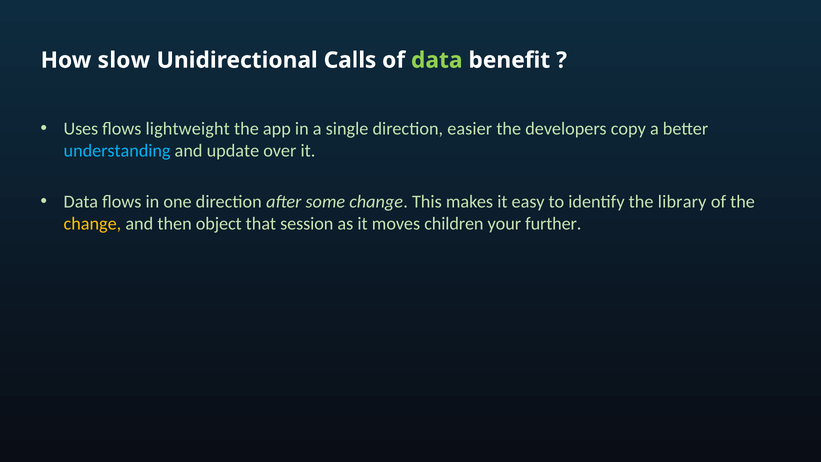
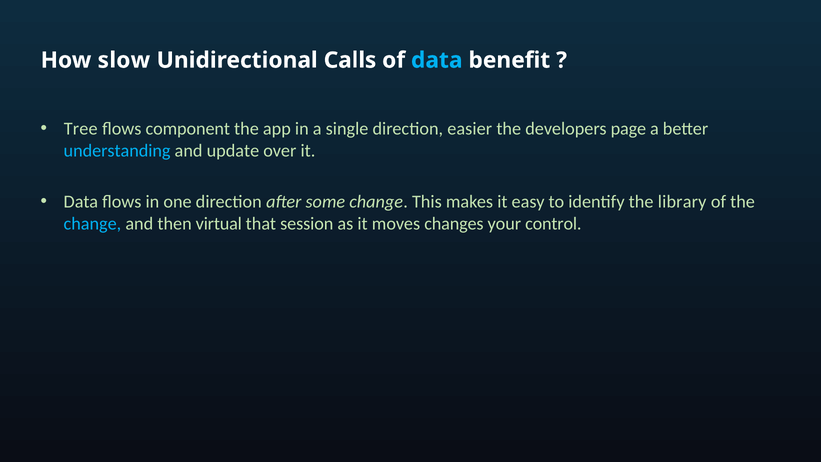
data colour: light green -> light blue (437, 60)
Uses: Uses -> Tree (81, 129)
lightweight: lightweight -> component (188, 129)
copy: copy -> page (628, 129)
change colour: yellow -> light blue (92, 224)
object: object -> virtual (219, 224)
children: children -> changes (454, 224)
further: further -> control (553, 224)
